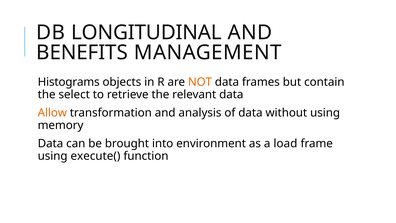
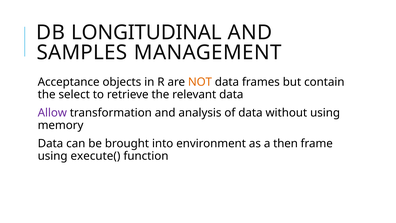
BENEFITS: BENEFITS -> SAMPLES (82, 52)
Histograms: Histograms -> Acceptance (69, 82)
Allow colour: orange -> purple (52, 113)
load: load -> then (286, 143)
